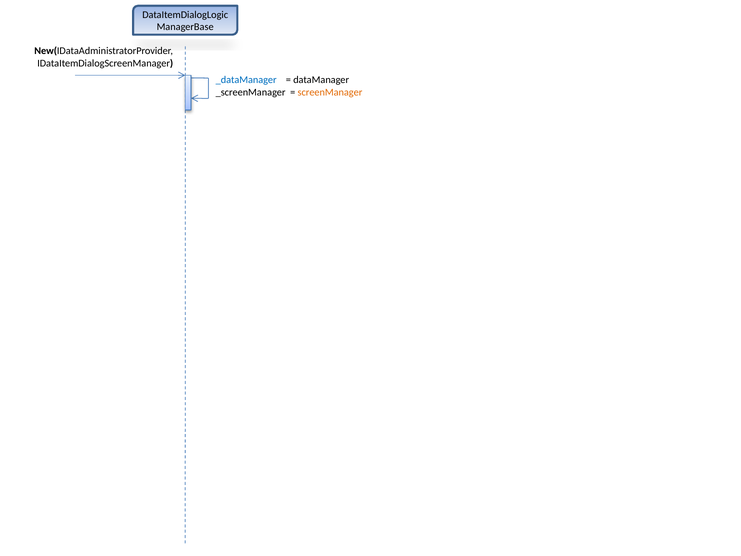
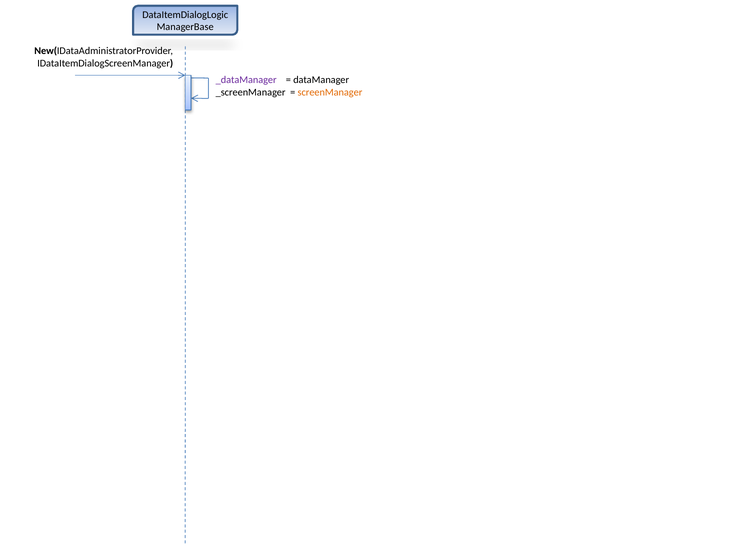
_dataManager colour: blue -> purple (246, 80)
